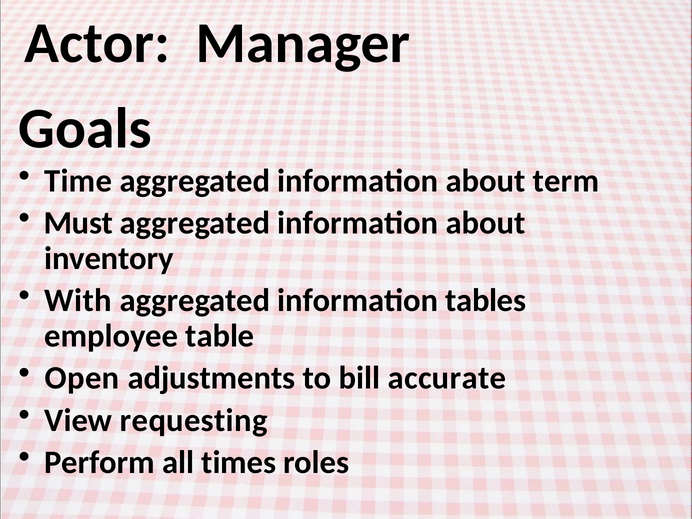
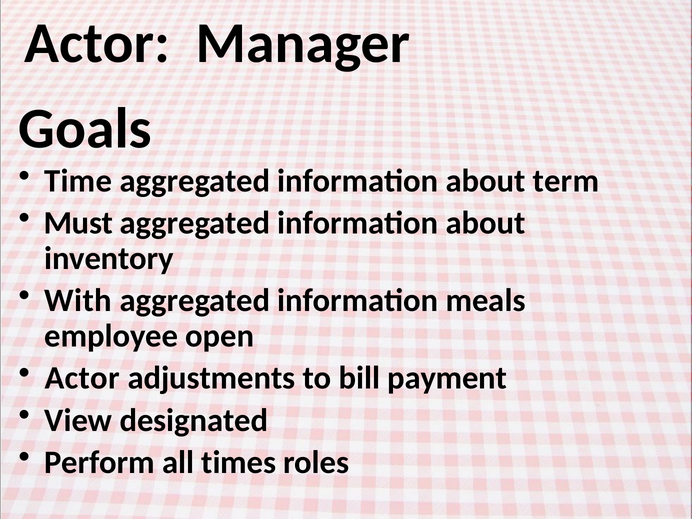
tables: tables -> meals (486, 301)
table: table -> open (220, 336)
Open: Open -> Actor (82, 378)
accurate: accurate -> payment (447, 378)
requesting: requesting -> designated (194, 420)
